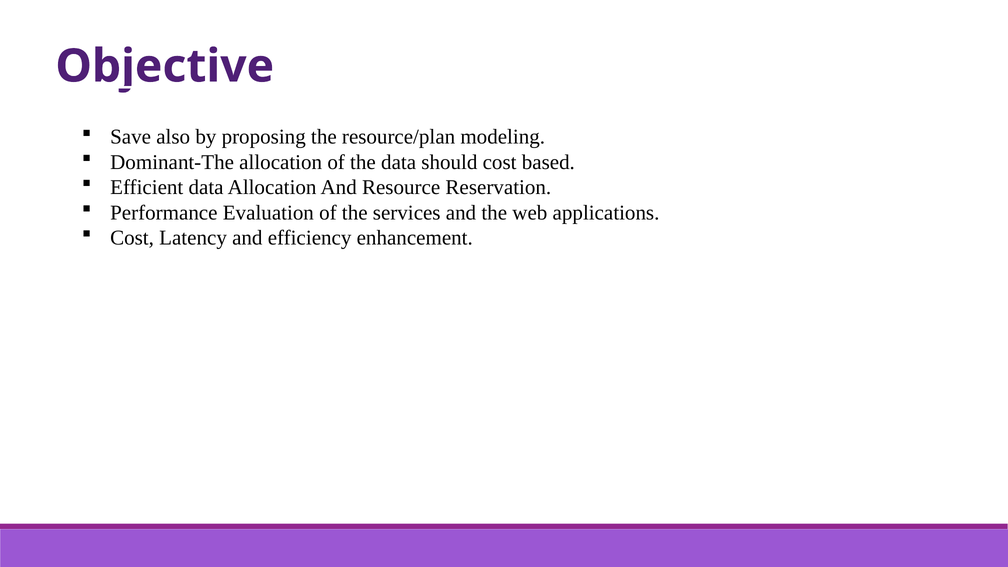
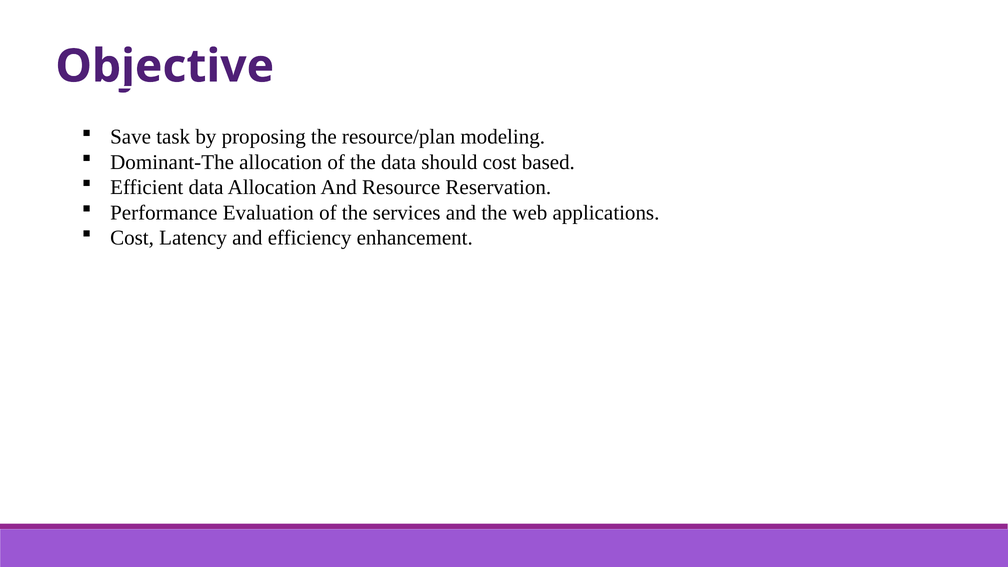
also: also -> task (173, 137)
